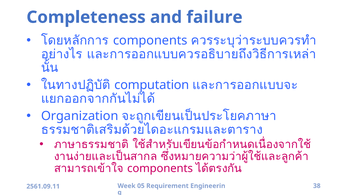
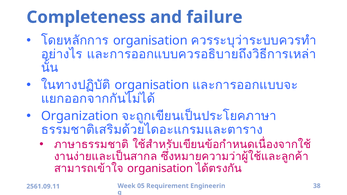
components: components -> organisation (150, 41)
computation: computation -> organisation (152, 85)
components: components -> organisation (160, 169)
